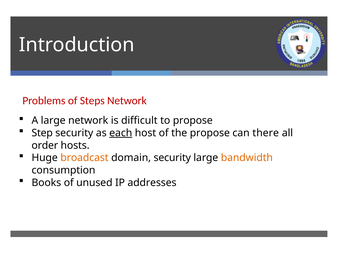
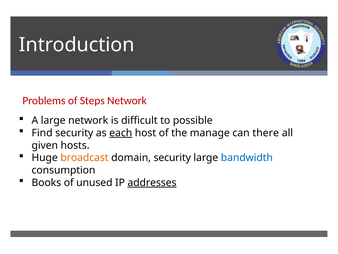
to propose: propose -> possible (193, 120)
Step: Step -> Find (42, 133)
the propose: propose -> manage (210, 133)
order: order -> given (45, 145)
bandwidth colour: orange -> blue (247, 157)
addresses underline: none -> present (152, 182)
